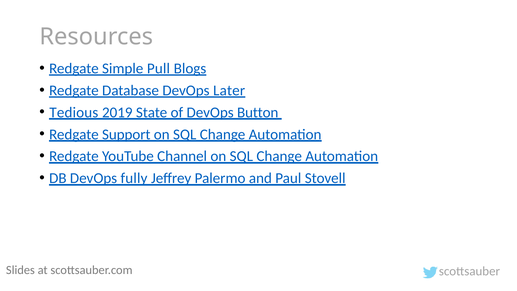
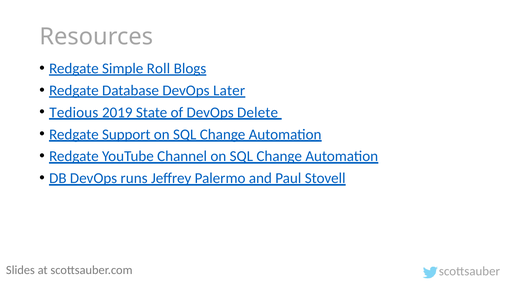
Pull: Pull -> Roll (158, 68)
Button: Button -> Delete (258, 112)
fully: fully -> runs (134, 178)
